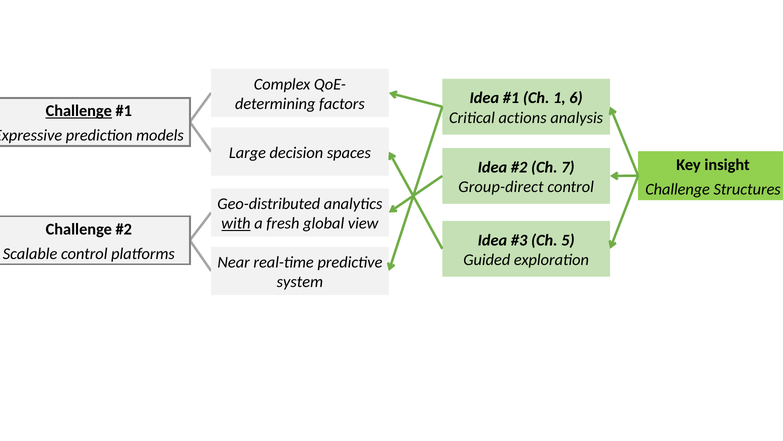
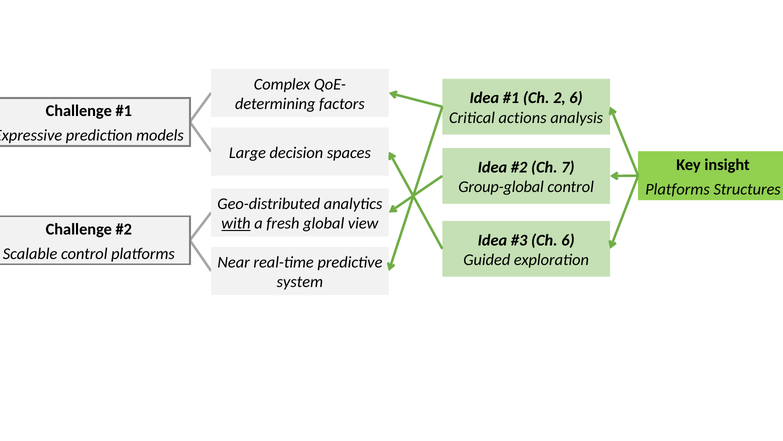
1: 1 -> 2 (559, 98)
Challenge underline: present -> none (79, 111)
Group-direct: Group-direct -> Group-global (501, 187)
Challenge: Challenge -> Platforms (678, 189)
Ch 5: 5 -> 6 (568, 240)
